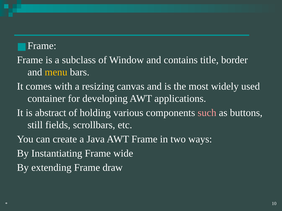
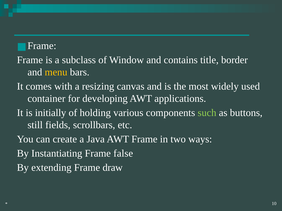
abstract: abstract -> initially (51, 113)
such colour: pink -> light green (207, 113)
wide: wide -> false (123, 154)
